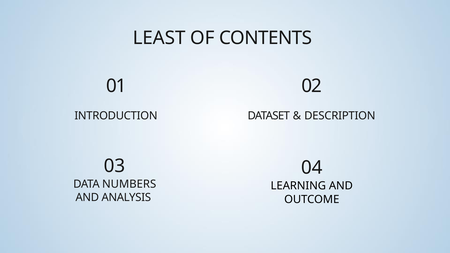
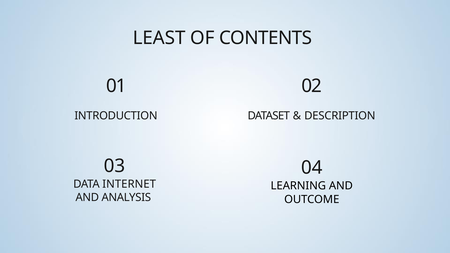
NUMBERS: NUMBERS -> INTERNET (129, 184)
